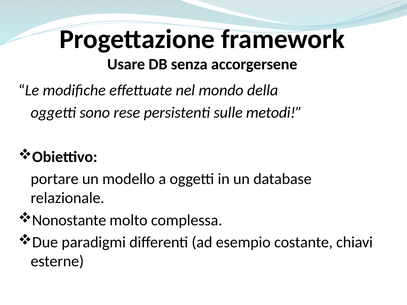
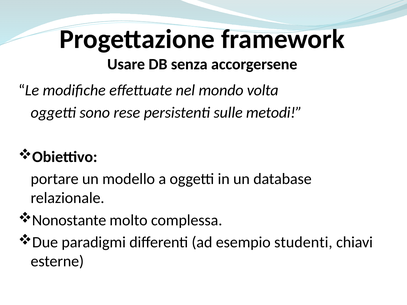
della: della -> volta (263, 91)
costante: costante -> studenti (303, 243)
